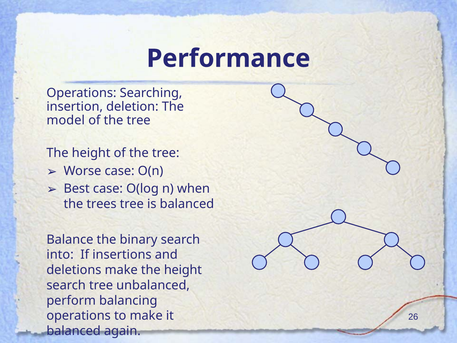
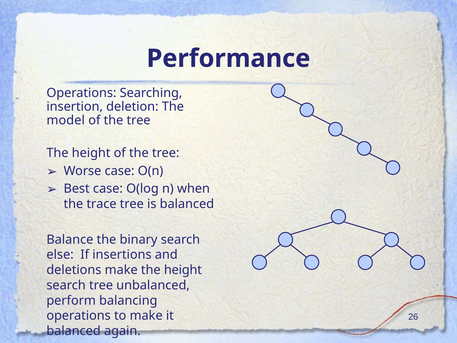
trees: trees -> trace (102, 204)
into: into -> else (60, 255)
